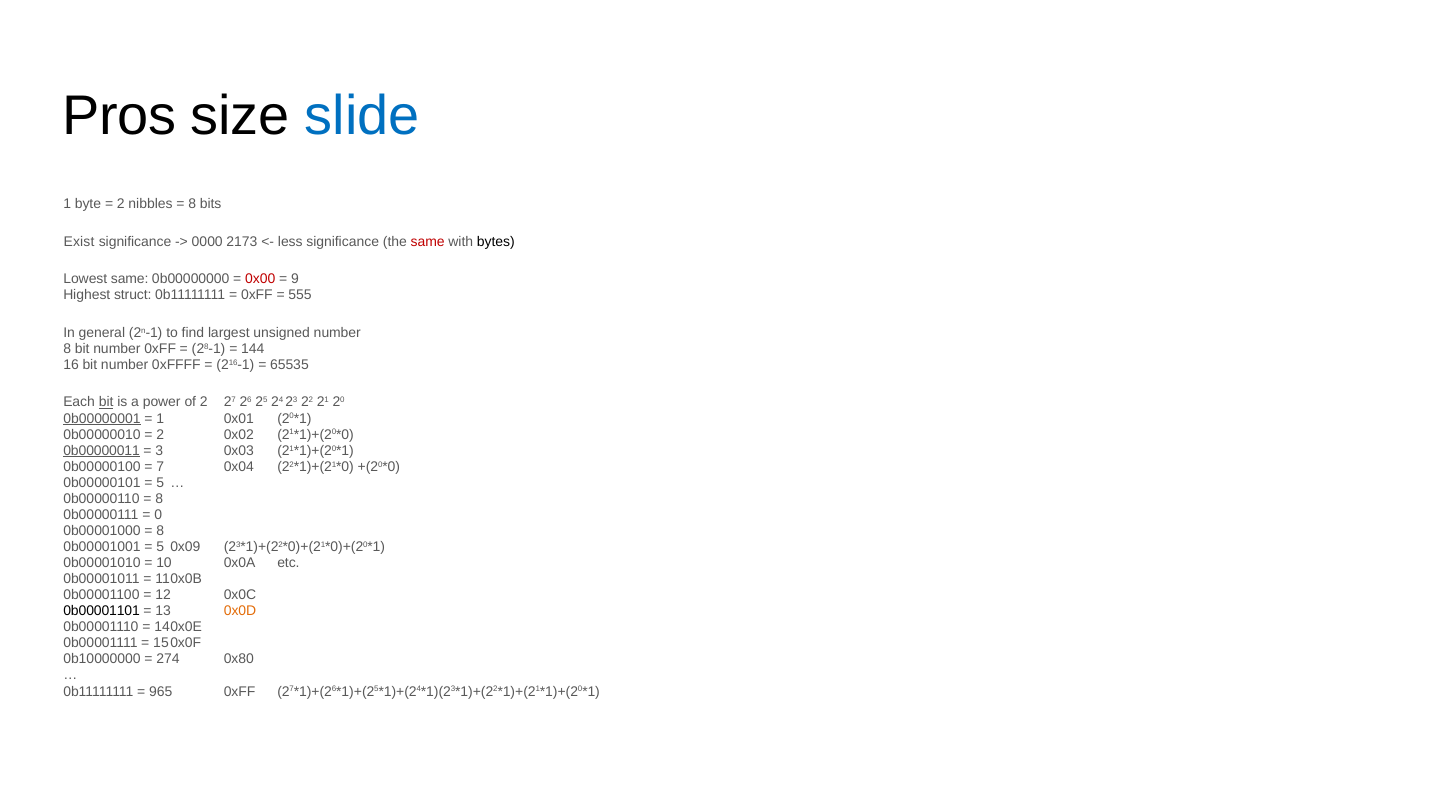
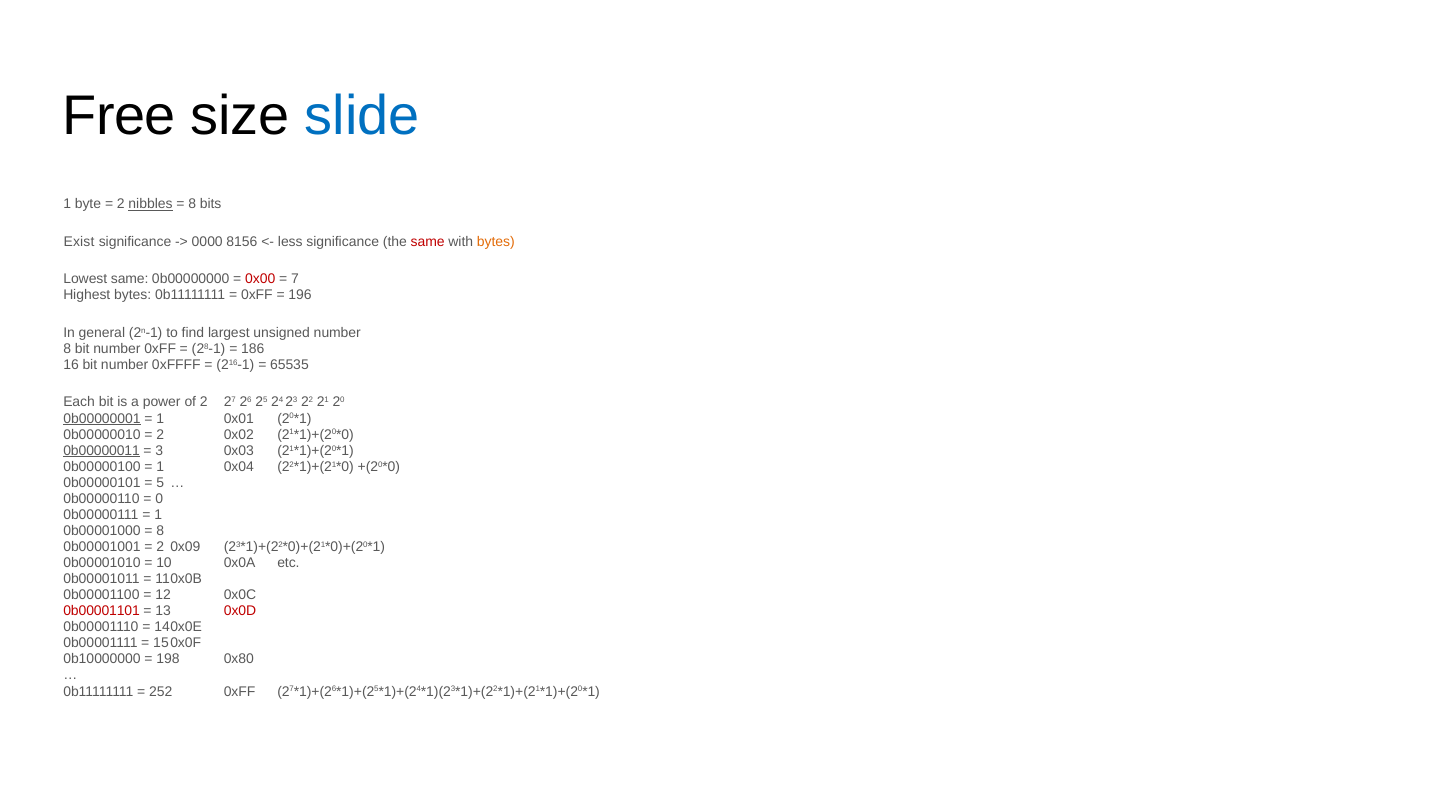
Pros: Pros -> Free (119, 116)
nibbles underline: none -> present (151, 204)
2173: 2173 -> 8156 (242, 242)
bytes colour: black -> orange (496, 242)
9: 9 -> 7 (295, 279)
Highest struct: struct -> bytes (133, 295)
555: 555 -> 196 (300, 295)
144: 144 -> 186 (253, 349)
bit underline: present -> none (106, 403)
7: 7 -> 1 (160, 467)
8: 8 -> 0 (159, 499)
0: 0 -> 1 (158, 515)
5: 5 -> 2 (160, 547)
0b00001101 colour: black -> red (102, 611)
0x0D colour: orange -> red (240, 611)
274: 274 -> 198 (168, 660)
965: 965 -> 252 (161, 692)
